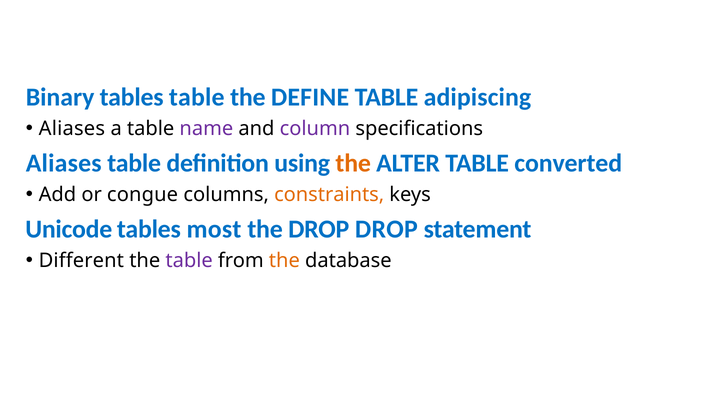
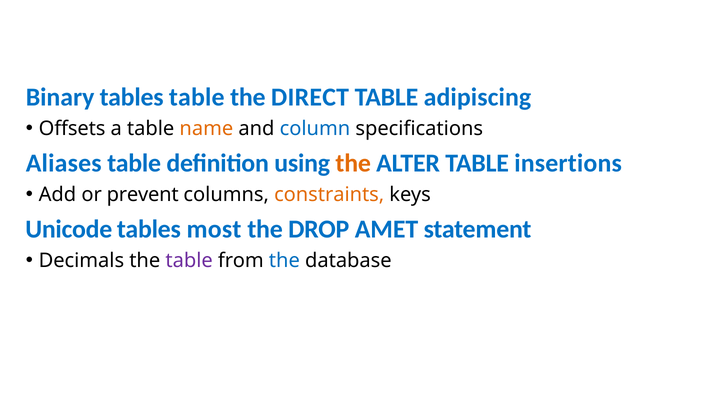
DEFINE: DEFINE -> DIRECT (310, 97)
Aliases: Aliases -> Offsets (72, 129)
name colour: purple -> orange (206, 129)
column colour: purple -> blue (315, 129)
converted: converted -> insertions (568, 163)
congue: congue -> prevent (143, 195)
DROP DROP: DROP -> AMET (387, 229)
Different: Different -> Decimals (81, 261)
the colour: orange -> blue (284, 261)
